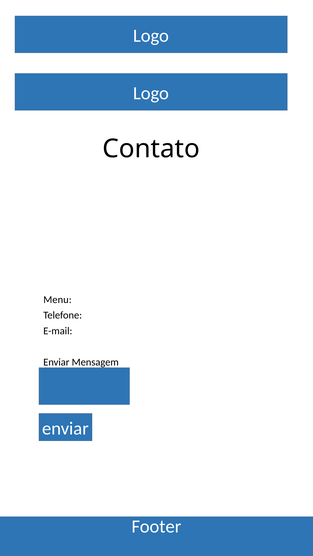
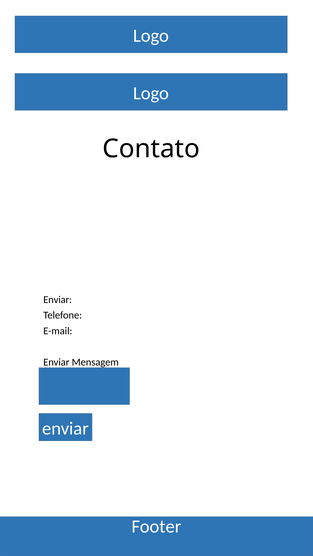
Menu: Menu -> Enviar (58, 300)
